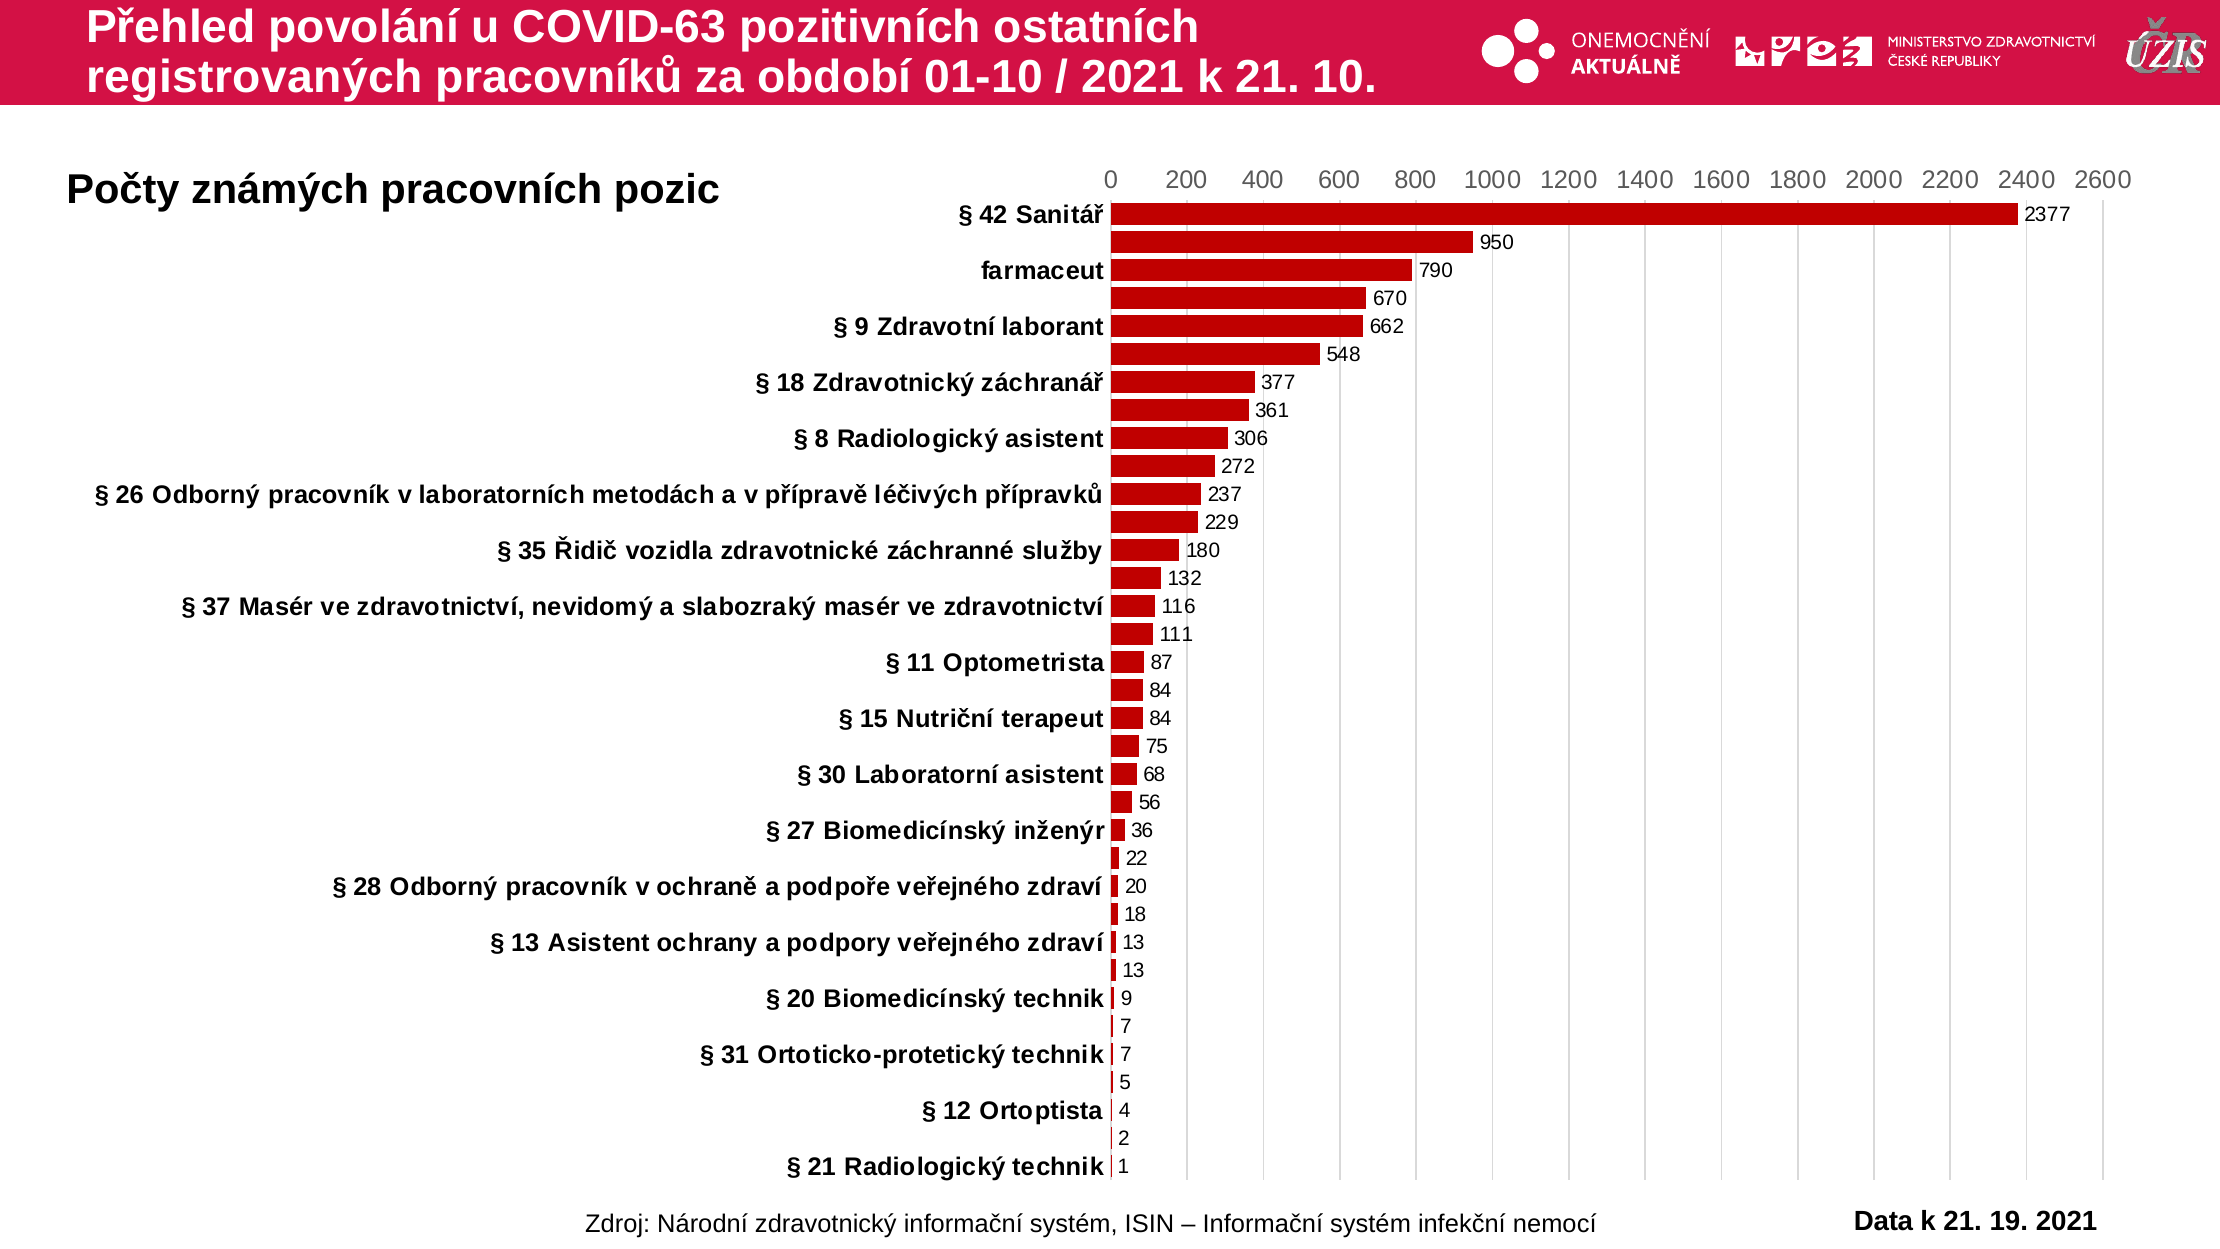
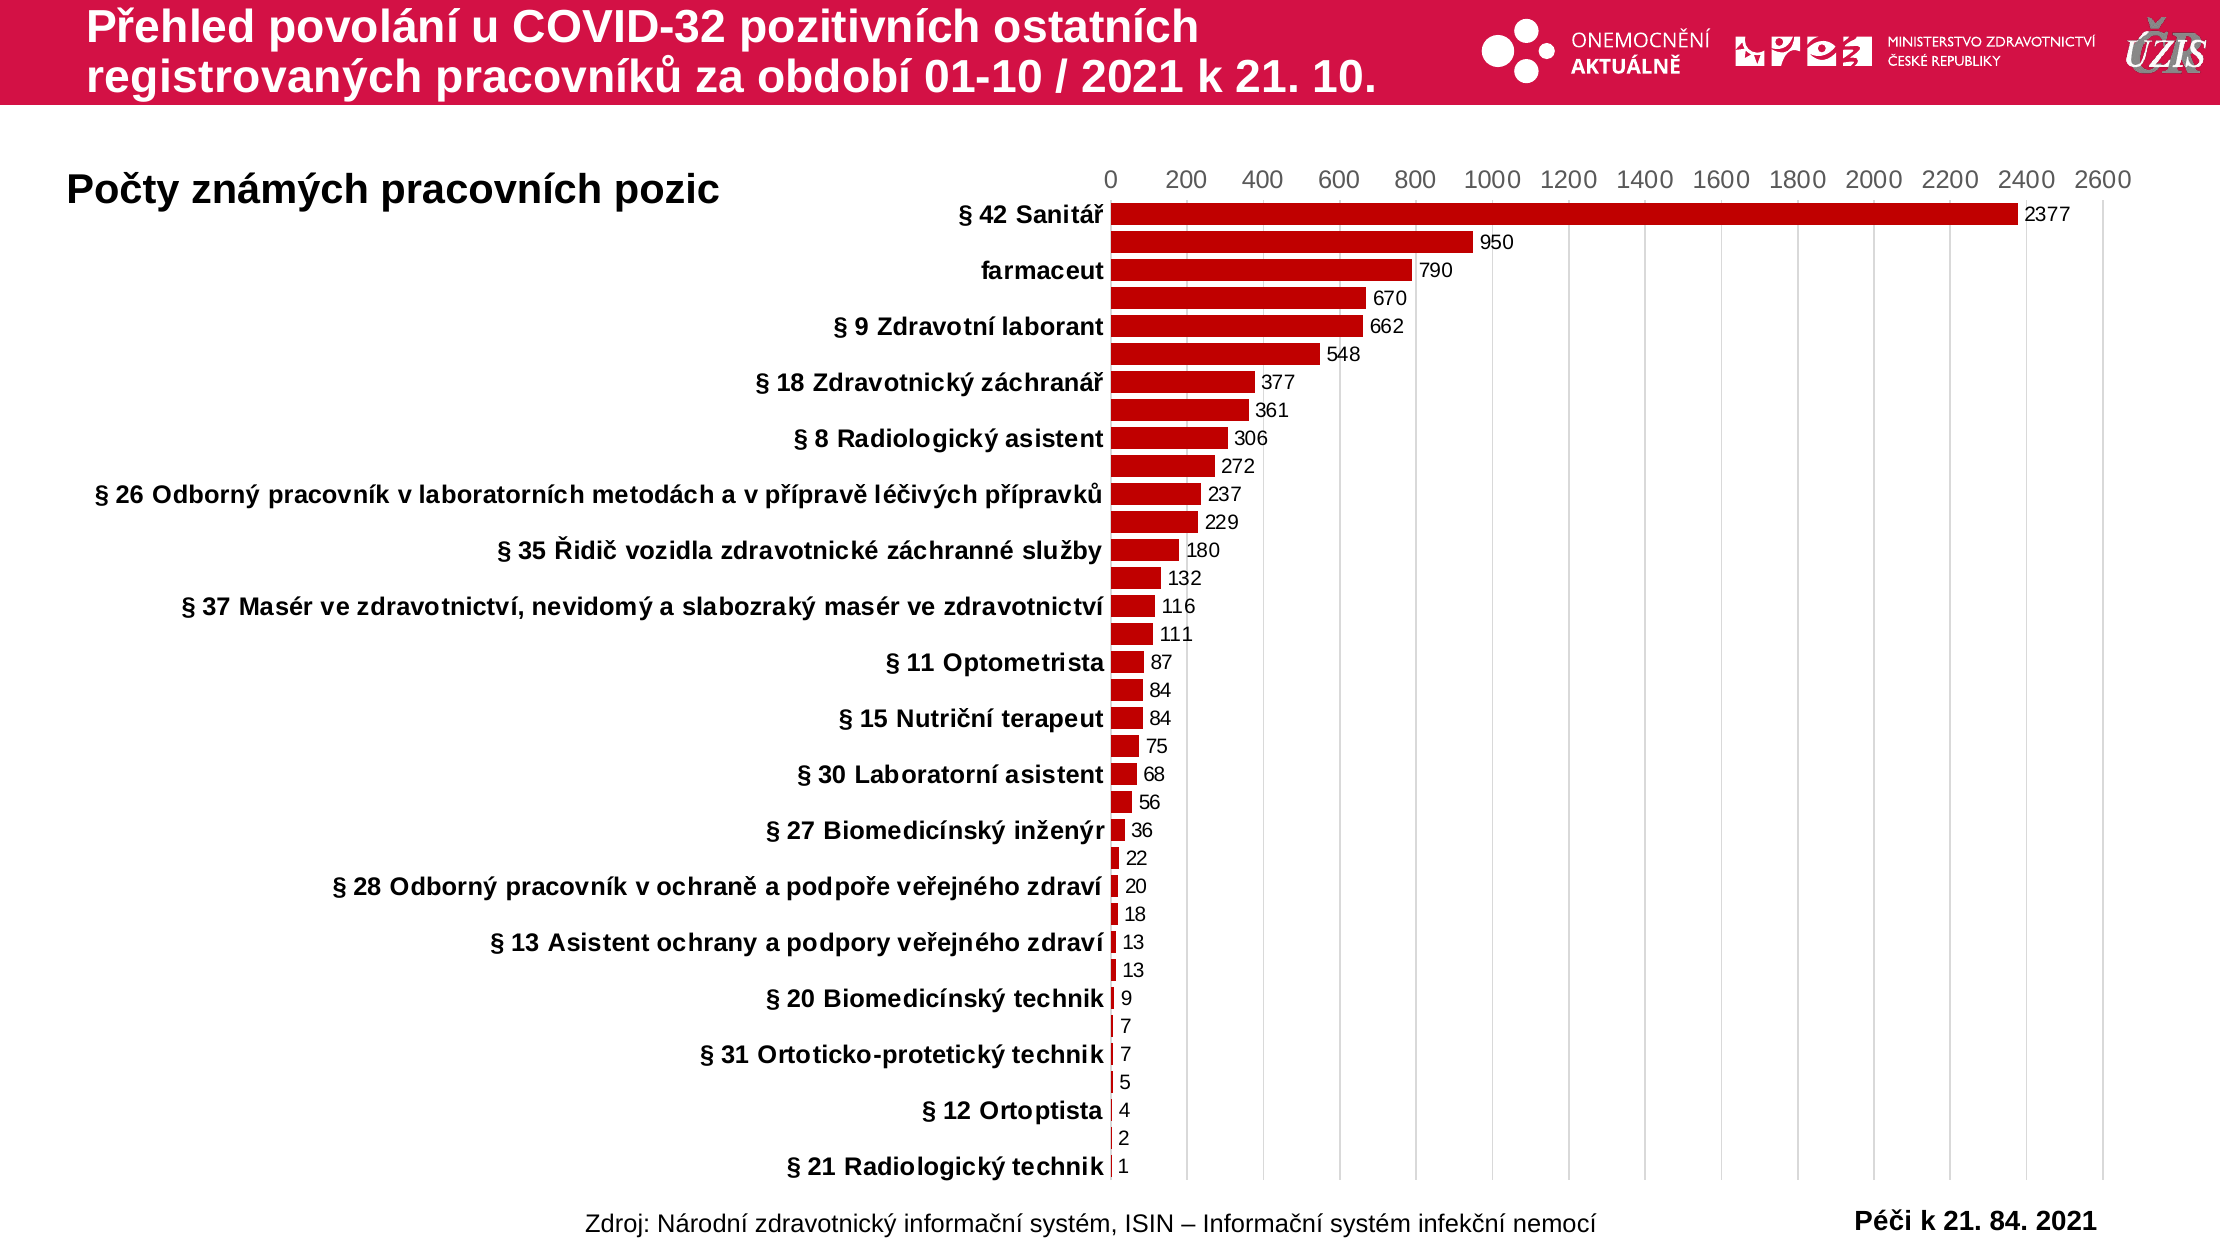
COVID-63: COVID-63 -> COVID-32 (620, 27)
Data: Data -> Péči (1883, 1221)
21 19: 19 -> 84 (2009, 1221)
